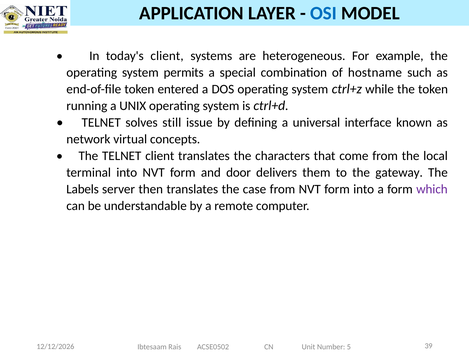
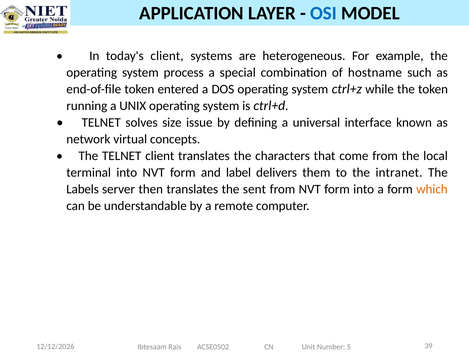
permits: permits -> process (184, 72)
still: still -> size (172, 122)
door: door -> label (239, 172)
gateway: gateway -> intranet (399, 172)
case: case -> sent (254, 189)
which colour: purple -> orange (432, 189)
